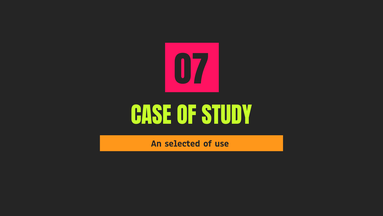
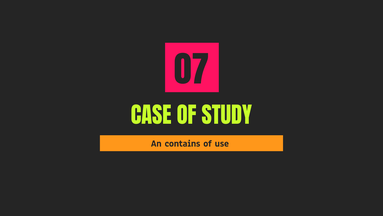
selected: selected -> contains (182, 143)
